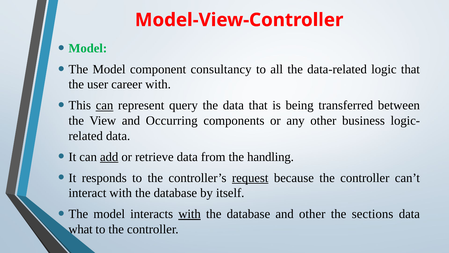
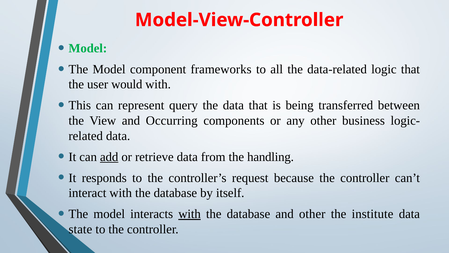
consultancy: consultancy -> frameworks (221, 69)
career: career -> would (127, 84)
can underline: present -> none (105, 105)
request underline: present -> none (250, 178)
sections: sections -> institute (373, 214)
what: what -> state (80, 229)
